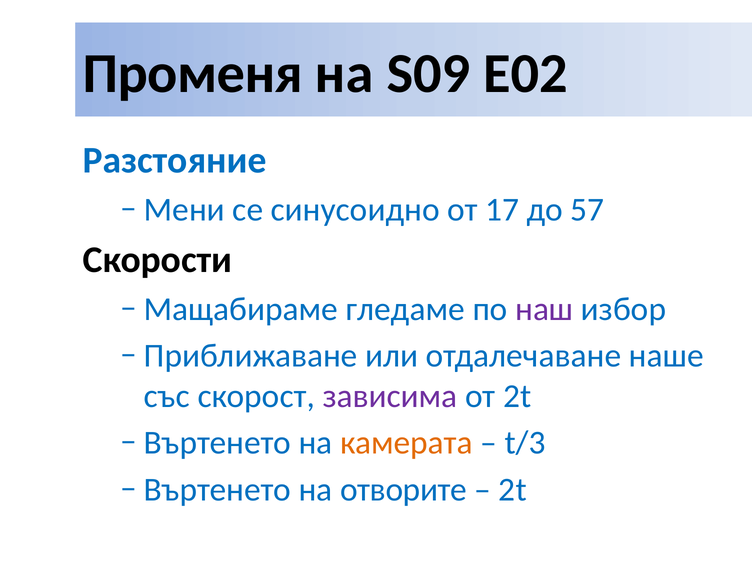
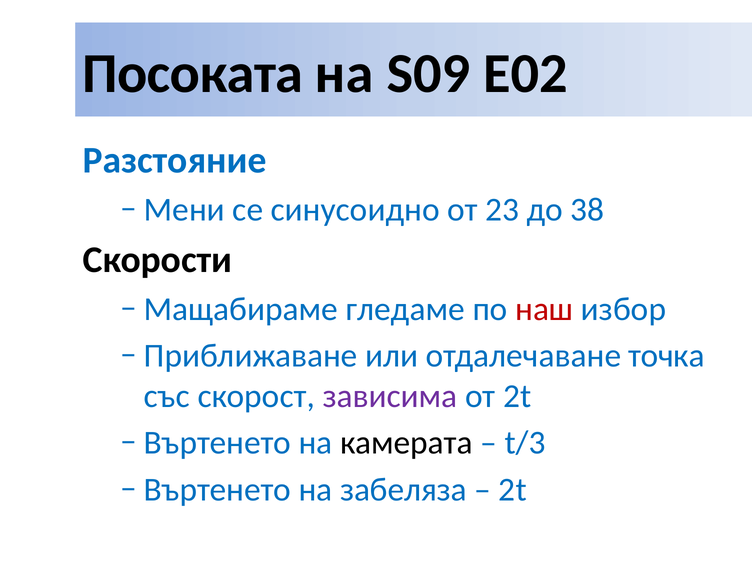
Променя: Променя -> Посоката (193, 74)
17: 17 -> 23 (502, 210)
57: 57 -> 38 (587, 210)
наш colour: purple -> red (544, 309)
наше: наше -> точка (666, 356)
камерата colour: orange -> black (406, 443)
отворите: отворите -> забеляза (403, 490)
